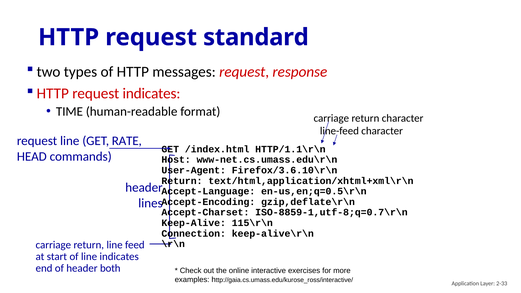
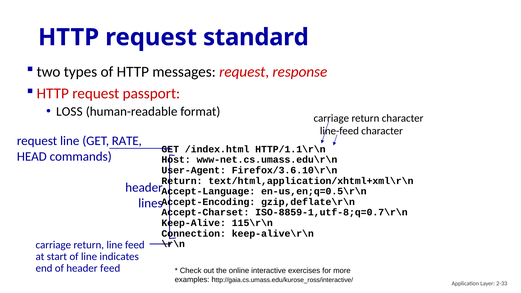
request indicates: indicates -> passport (151, 94)
TIME: TIME -> LOSS (69, 112)
header both: both -> feed (110, 268)
